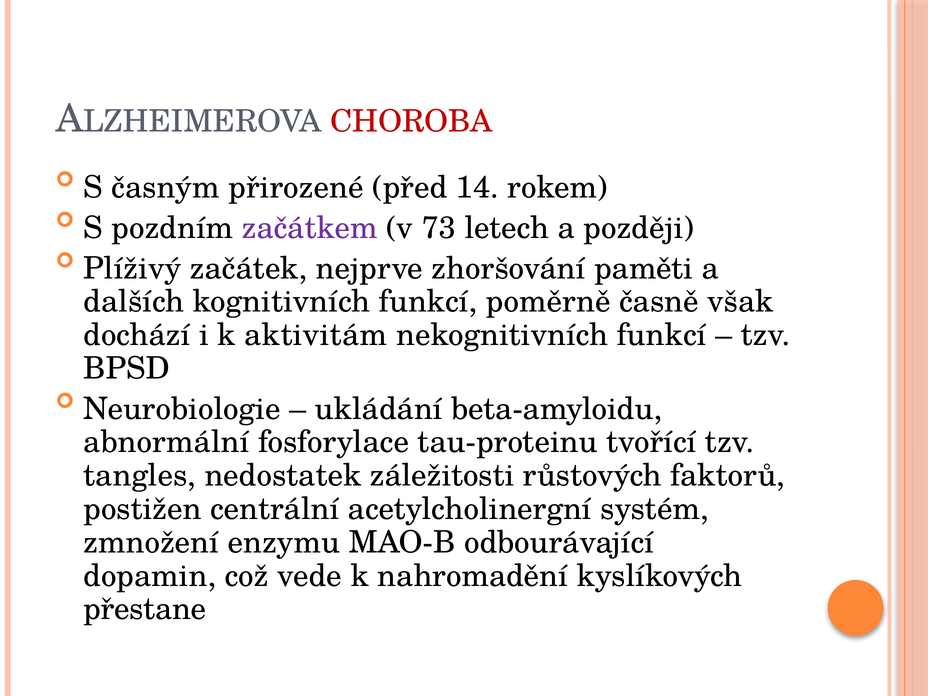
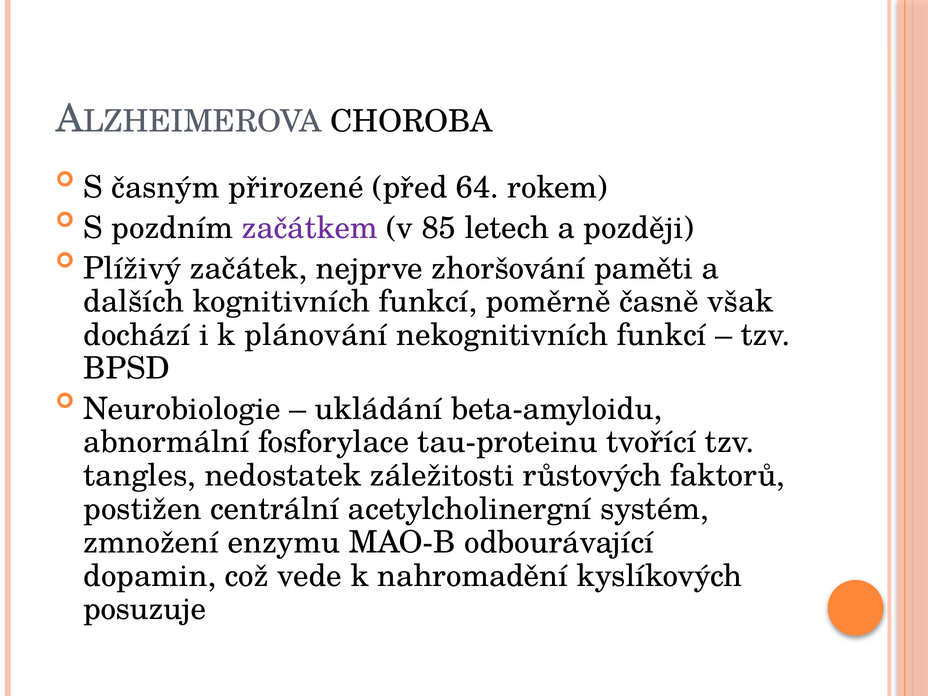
CHOROBA colour: red -> black (412, 121)
14: 14 -> 64 (477, 188)
73: 73 -> 85 (439, 228)
aktivitám: aktivitám -> plánování (316, 335)
přestane: přestane -> posuzuje (145, 609)
